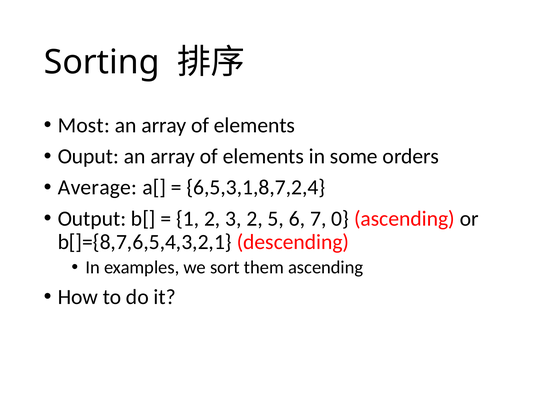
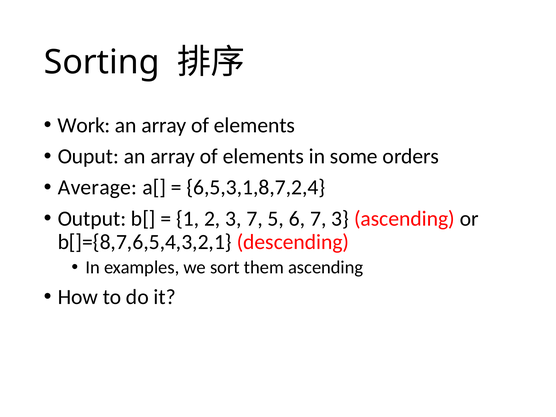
Most: Most -> Work (84, 125)
3 2: 2 -> 7 (255, 219)
7 0: 0 -> 3 (340, 219)
